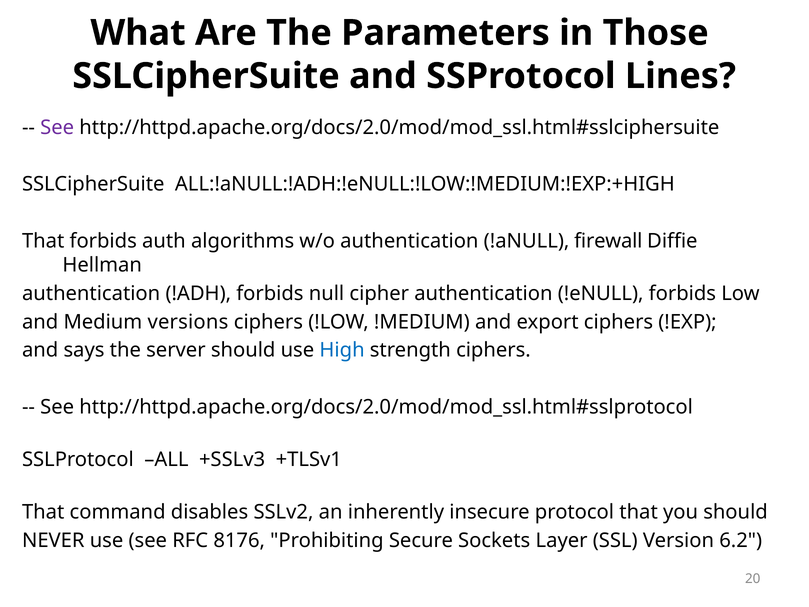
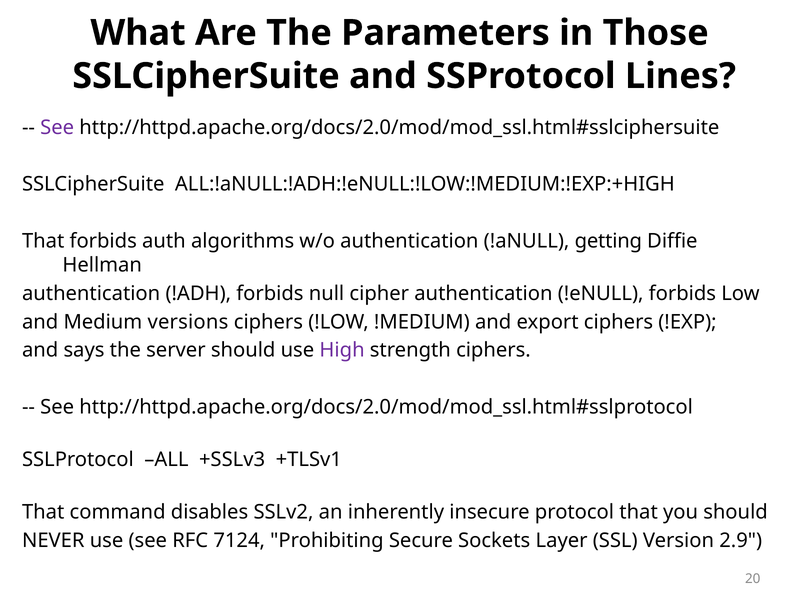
firewall: firewall -> getting (608, 241)
High colour: blue -> purple (342, 350)
8176: 8176 -> 7124 (239, 540)
6.2: 6.2 -> 2.9 (741, 540)
